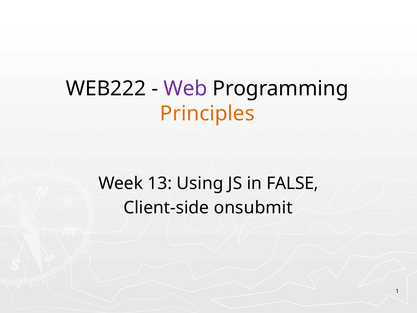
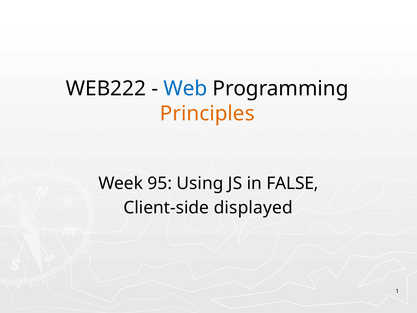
Web colour: purple -> blue (185, 89)
13: 13 -> 95 (160, 183)
onsubmit: onsubmit -> displayed (253, 208)
